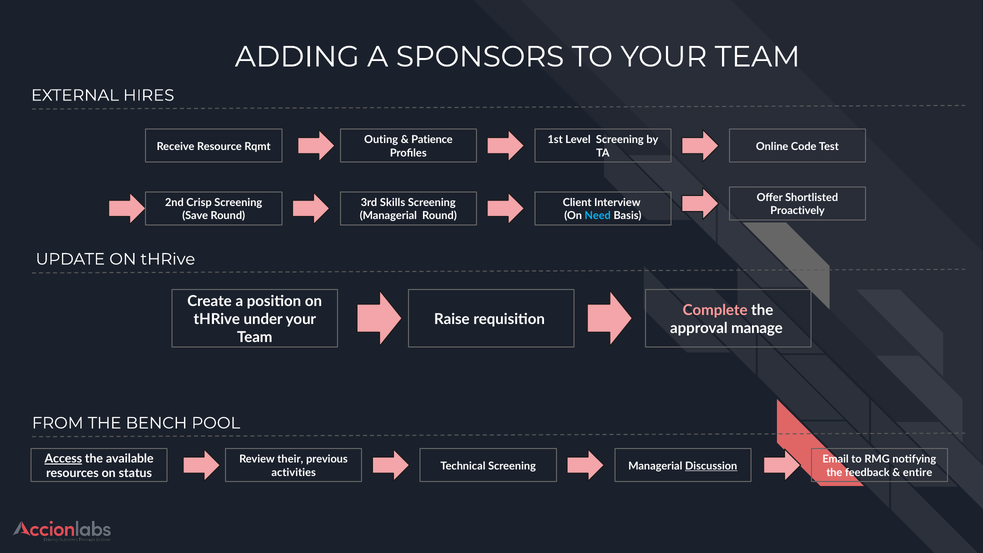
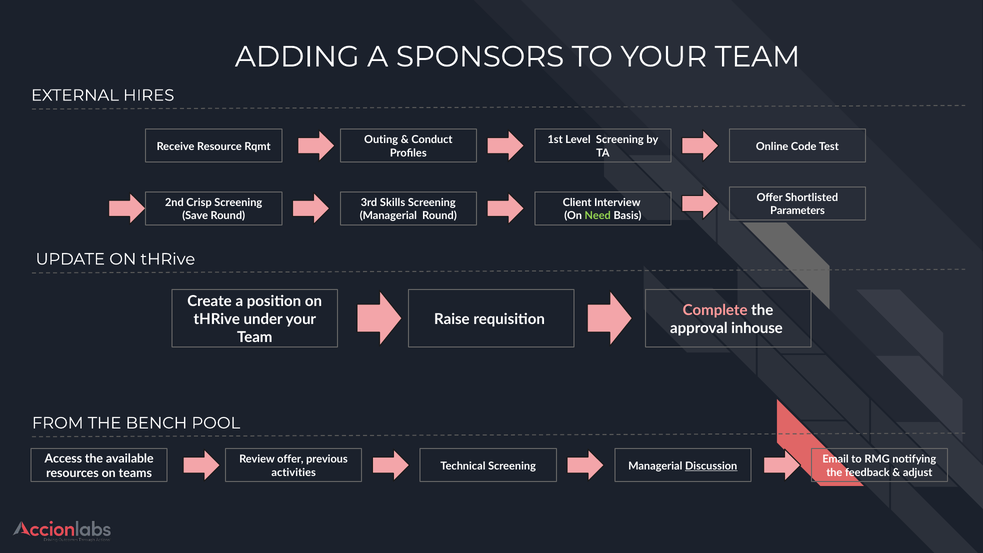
Patience: Patience -> Conduct (432, 140)
Proactively: Proactively -> Parameters (798, 211)
Need colour: light blue -> light green (598, 216)
manage: manage -> inhouse (757, 328)
Access underline: present -> none (63, 459)
Review their: their -> offer (290, 459)
entire: entire -> adjust (918, 472)
status: status -> teams (135, 473)
